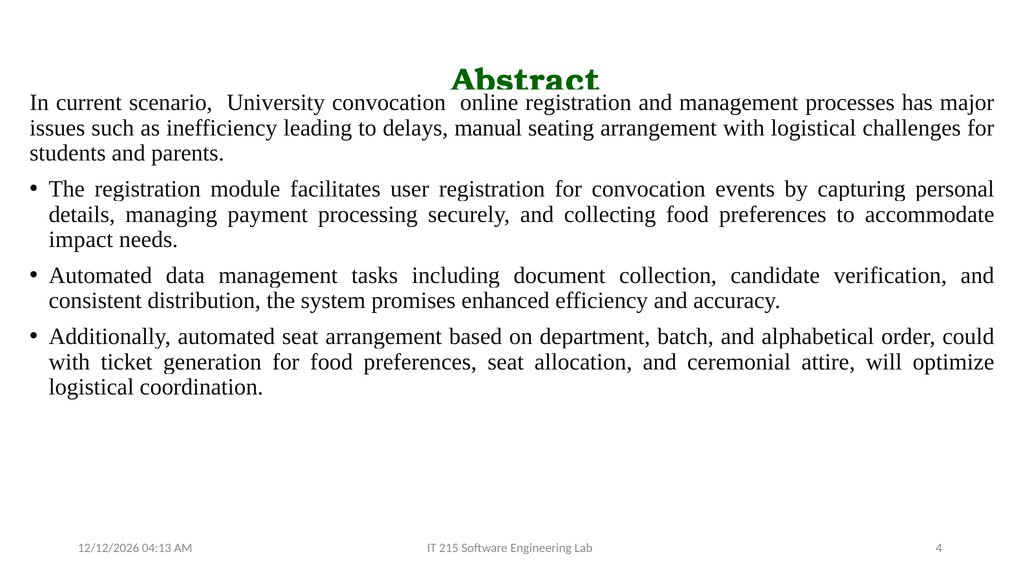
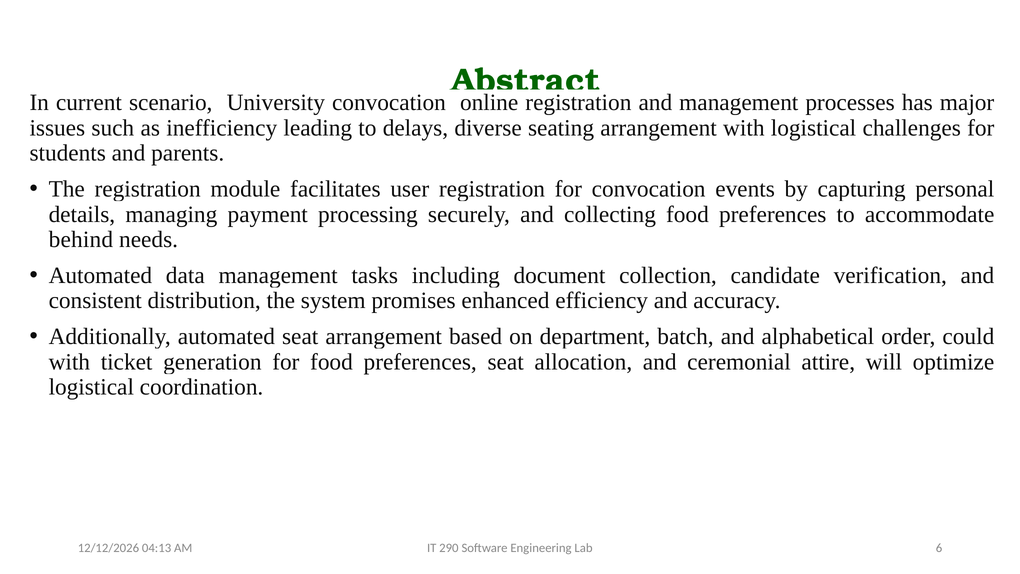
manual: manual -> diverse (488, 128)
impact: impact -> behind (81, 239)
215: 215 -> 290 (449, 548)
4: 4 -> 6 (939, 548)
